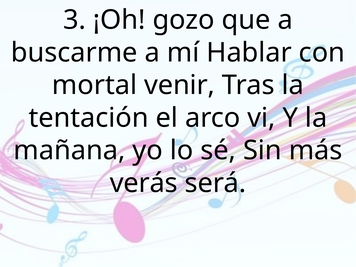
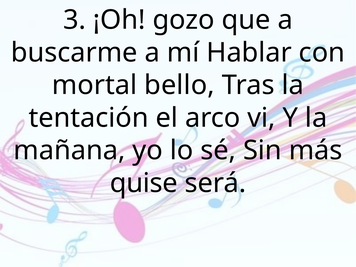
venir: venir -> bello (179, 85)
verás: verás -> quise (144, 183)
